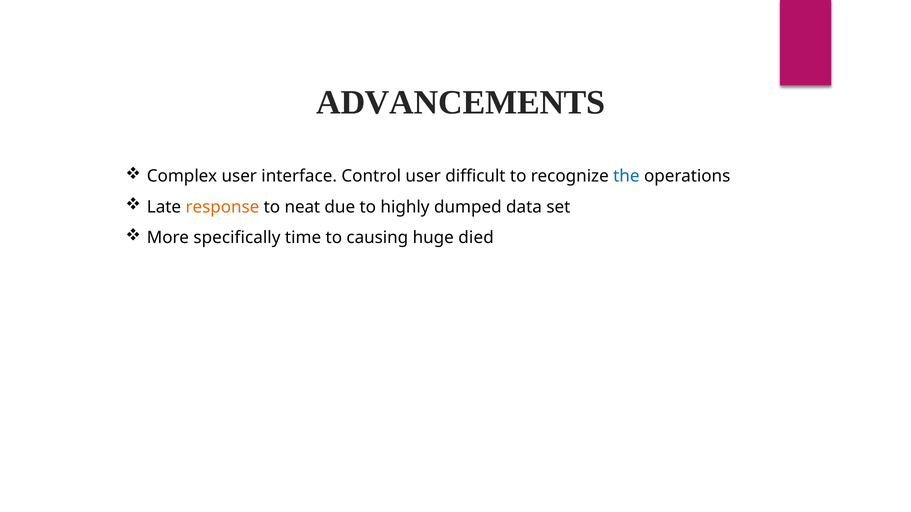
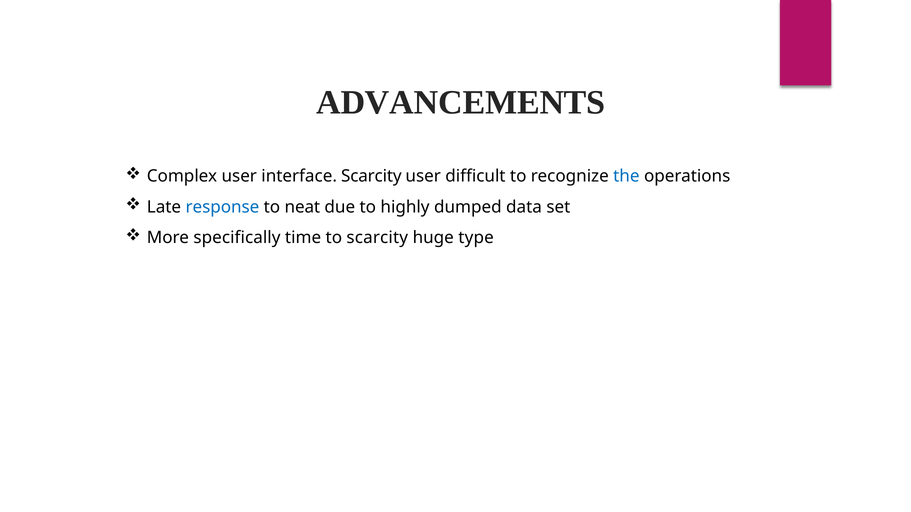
interface Control: Control -> Scarcity (371, 176)
response colour: orange -> blue (222, 207)
to causing: causing -> scarcity (377, 238)
died: died -> type (476, 238)
